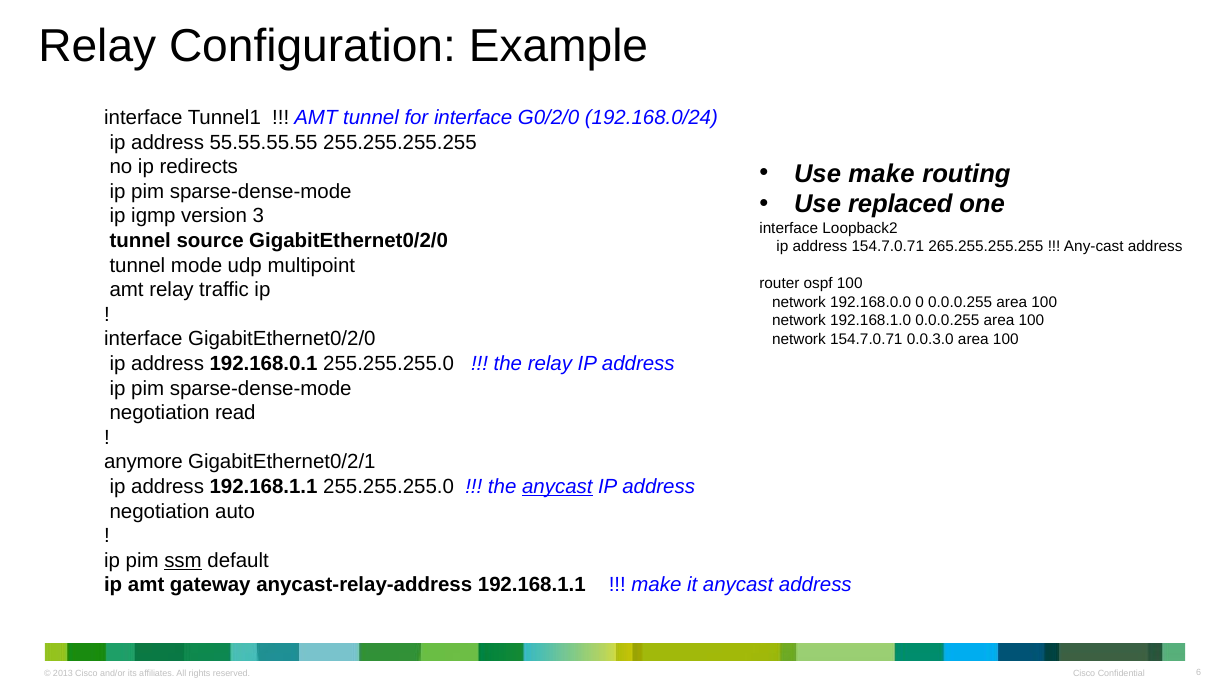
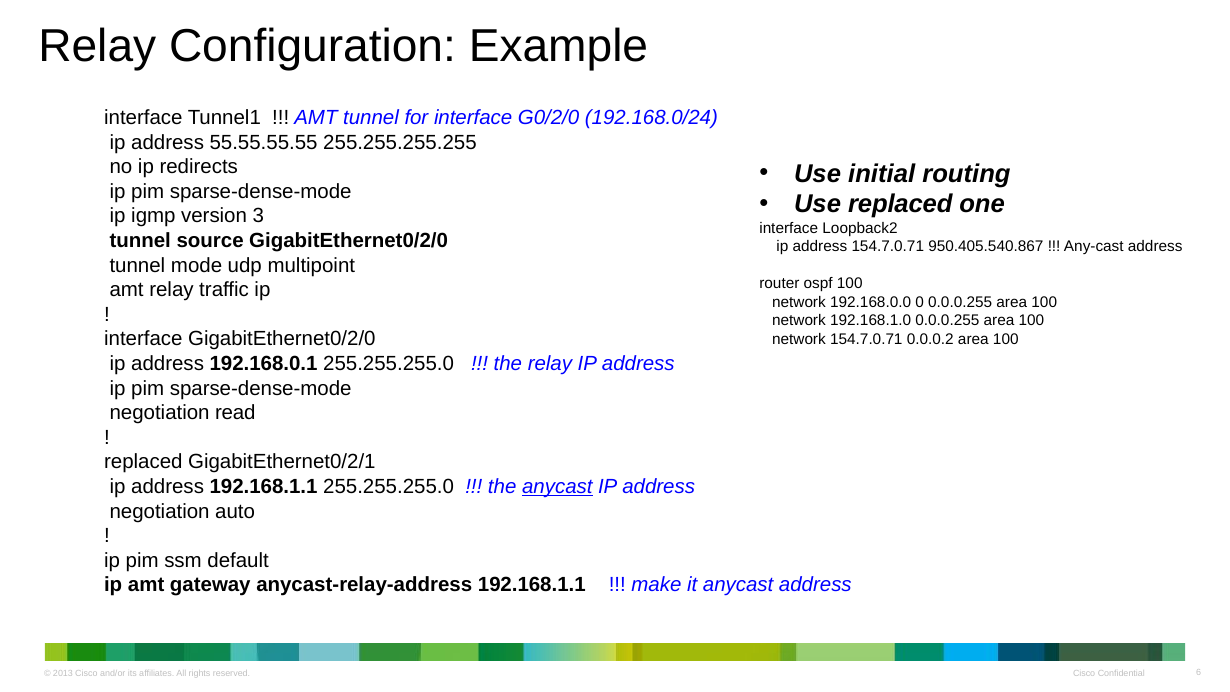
Use make: make -> initial (882, 174)
265.255.255.255: 265.255.255.255 -> 950.405.540.867 (986, 247)
0.0.3.0: 0.0.3.0 -> 0.0.0.2 (930, 339)
anymore: anymore -> replaced (143, 462)
ssm underline: present -> none (183, 561)
